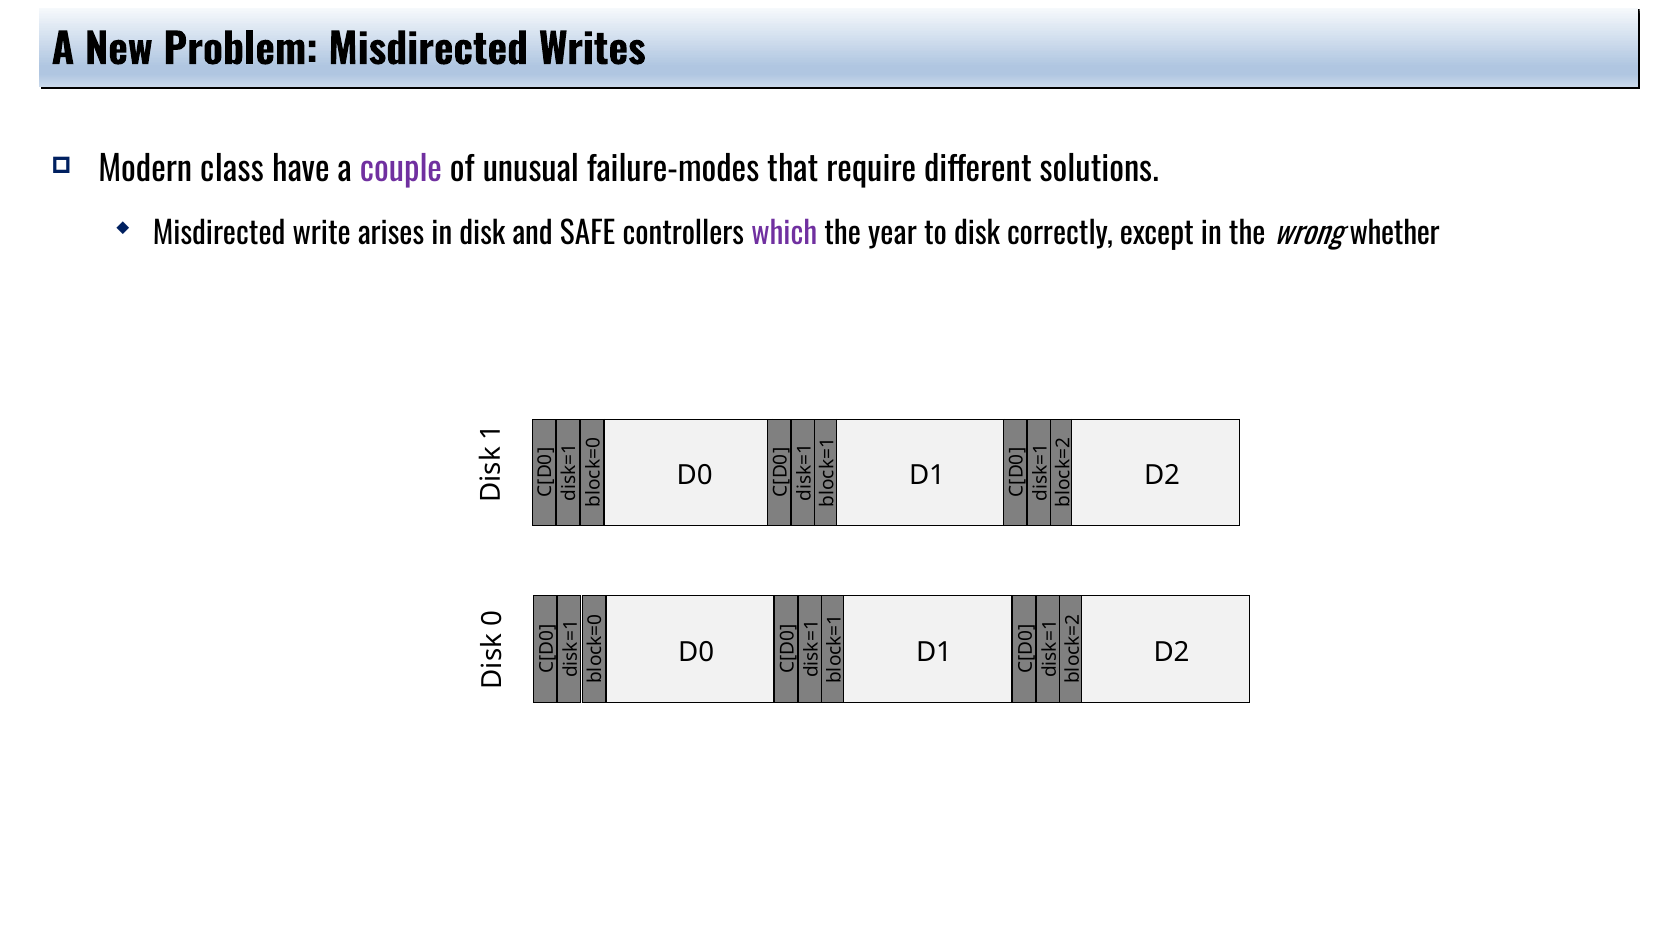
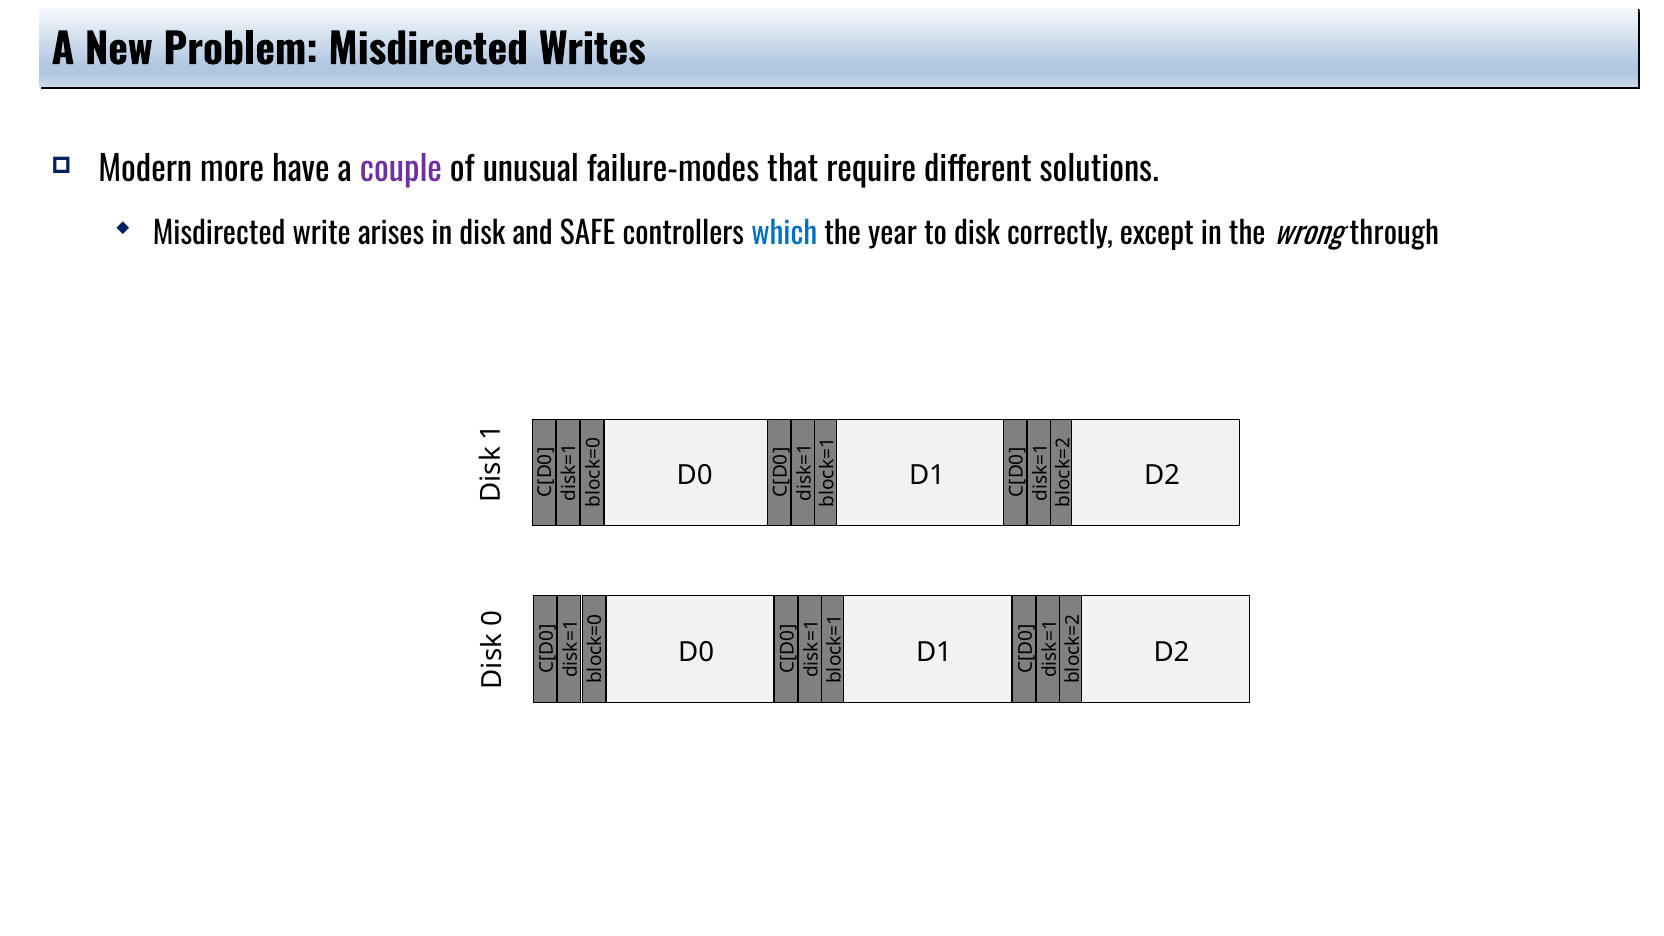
class: class -> more (232, 170)
which colour: purple -> blue (784, 235)
whether: whether -> through (1394, 235)
